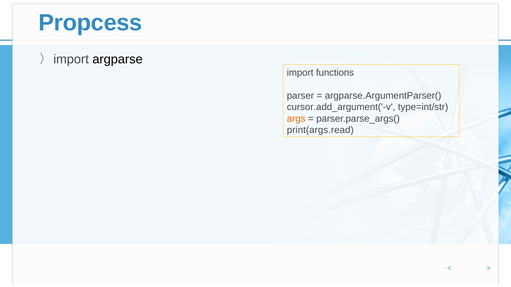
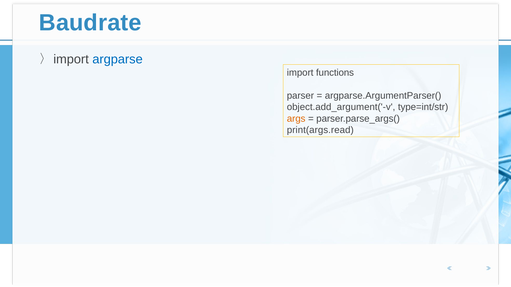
Propcess: Propcess -> Baudrate (90, 23)
argparse colour: black -> blue (118, 60)
cursor.add_argument('-v: cursor.add_argument('-v -> object.add_argument('-v (341, 107)
